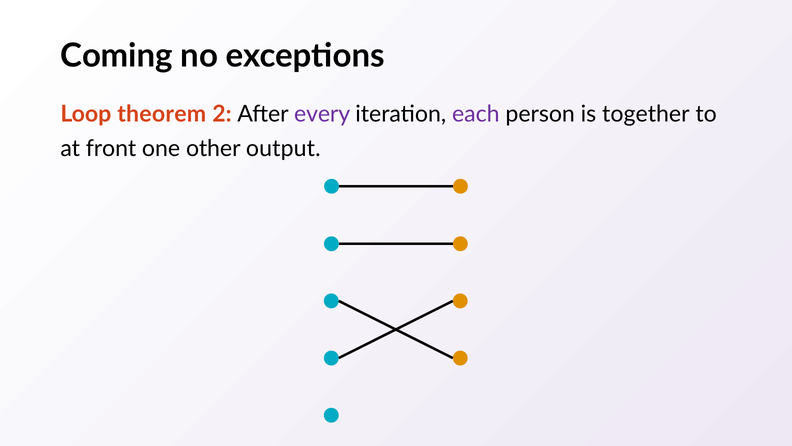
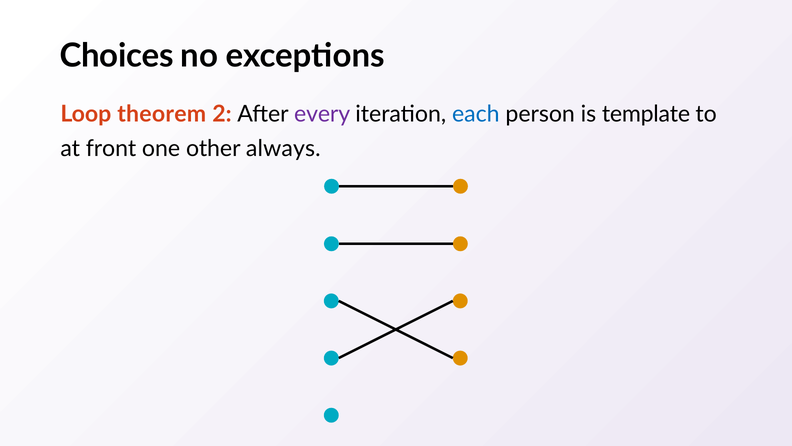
Coming: Coming -> Choices (117, 56)
each colour: purple -> blue (476, 114)
together: together -> template (646, 114)
output: output -> always (283, 149)
